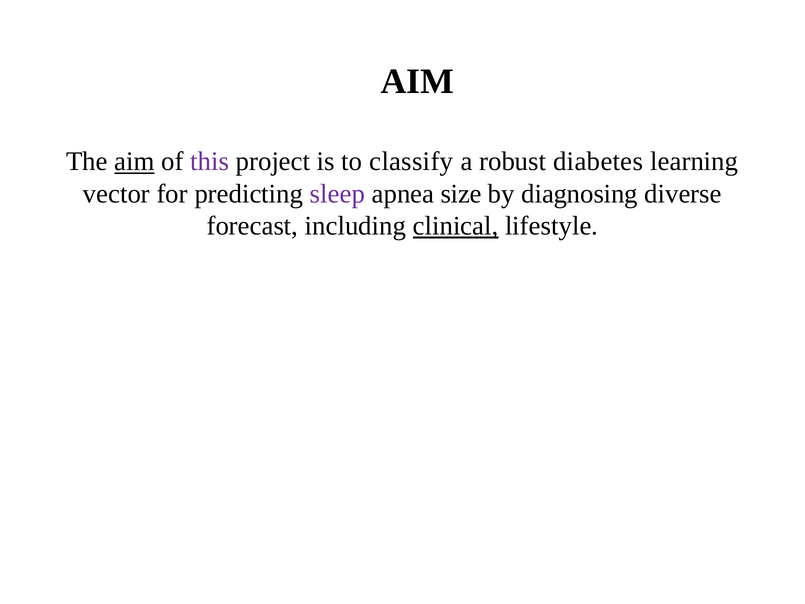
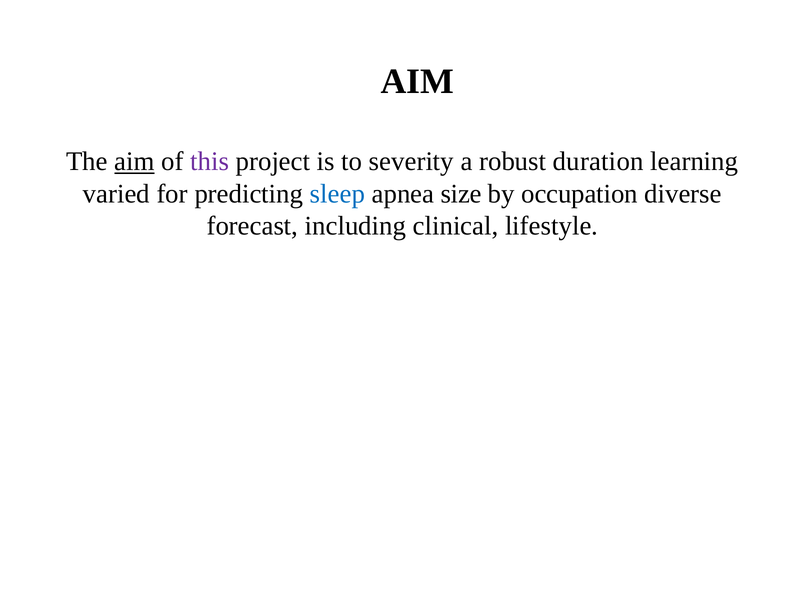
classify: classify -> severity (411, 161)
diabetes: diabetes -> duration (598, 161)
vector: vector -> varied (116, 194)
sleep colour: purple -> blue (337, 194)
diagnosing: diagnosing -> occupation (580, 194)
clinical underline: present -> none (456, 226)
